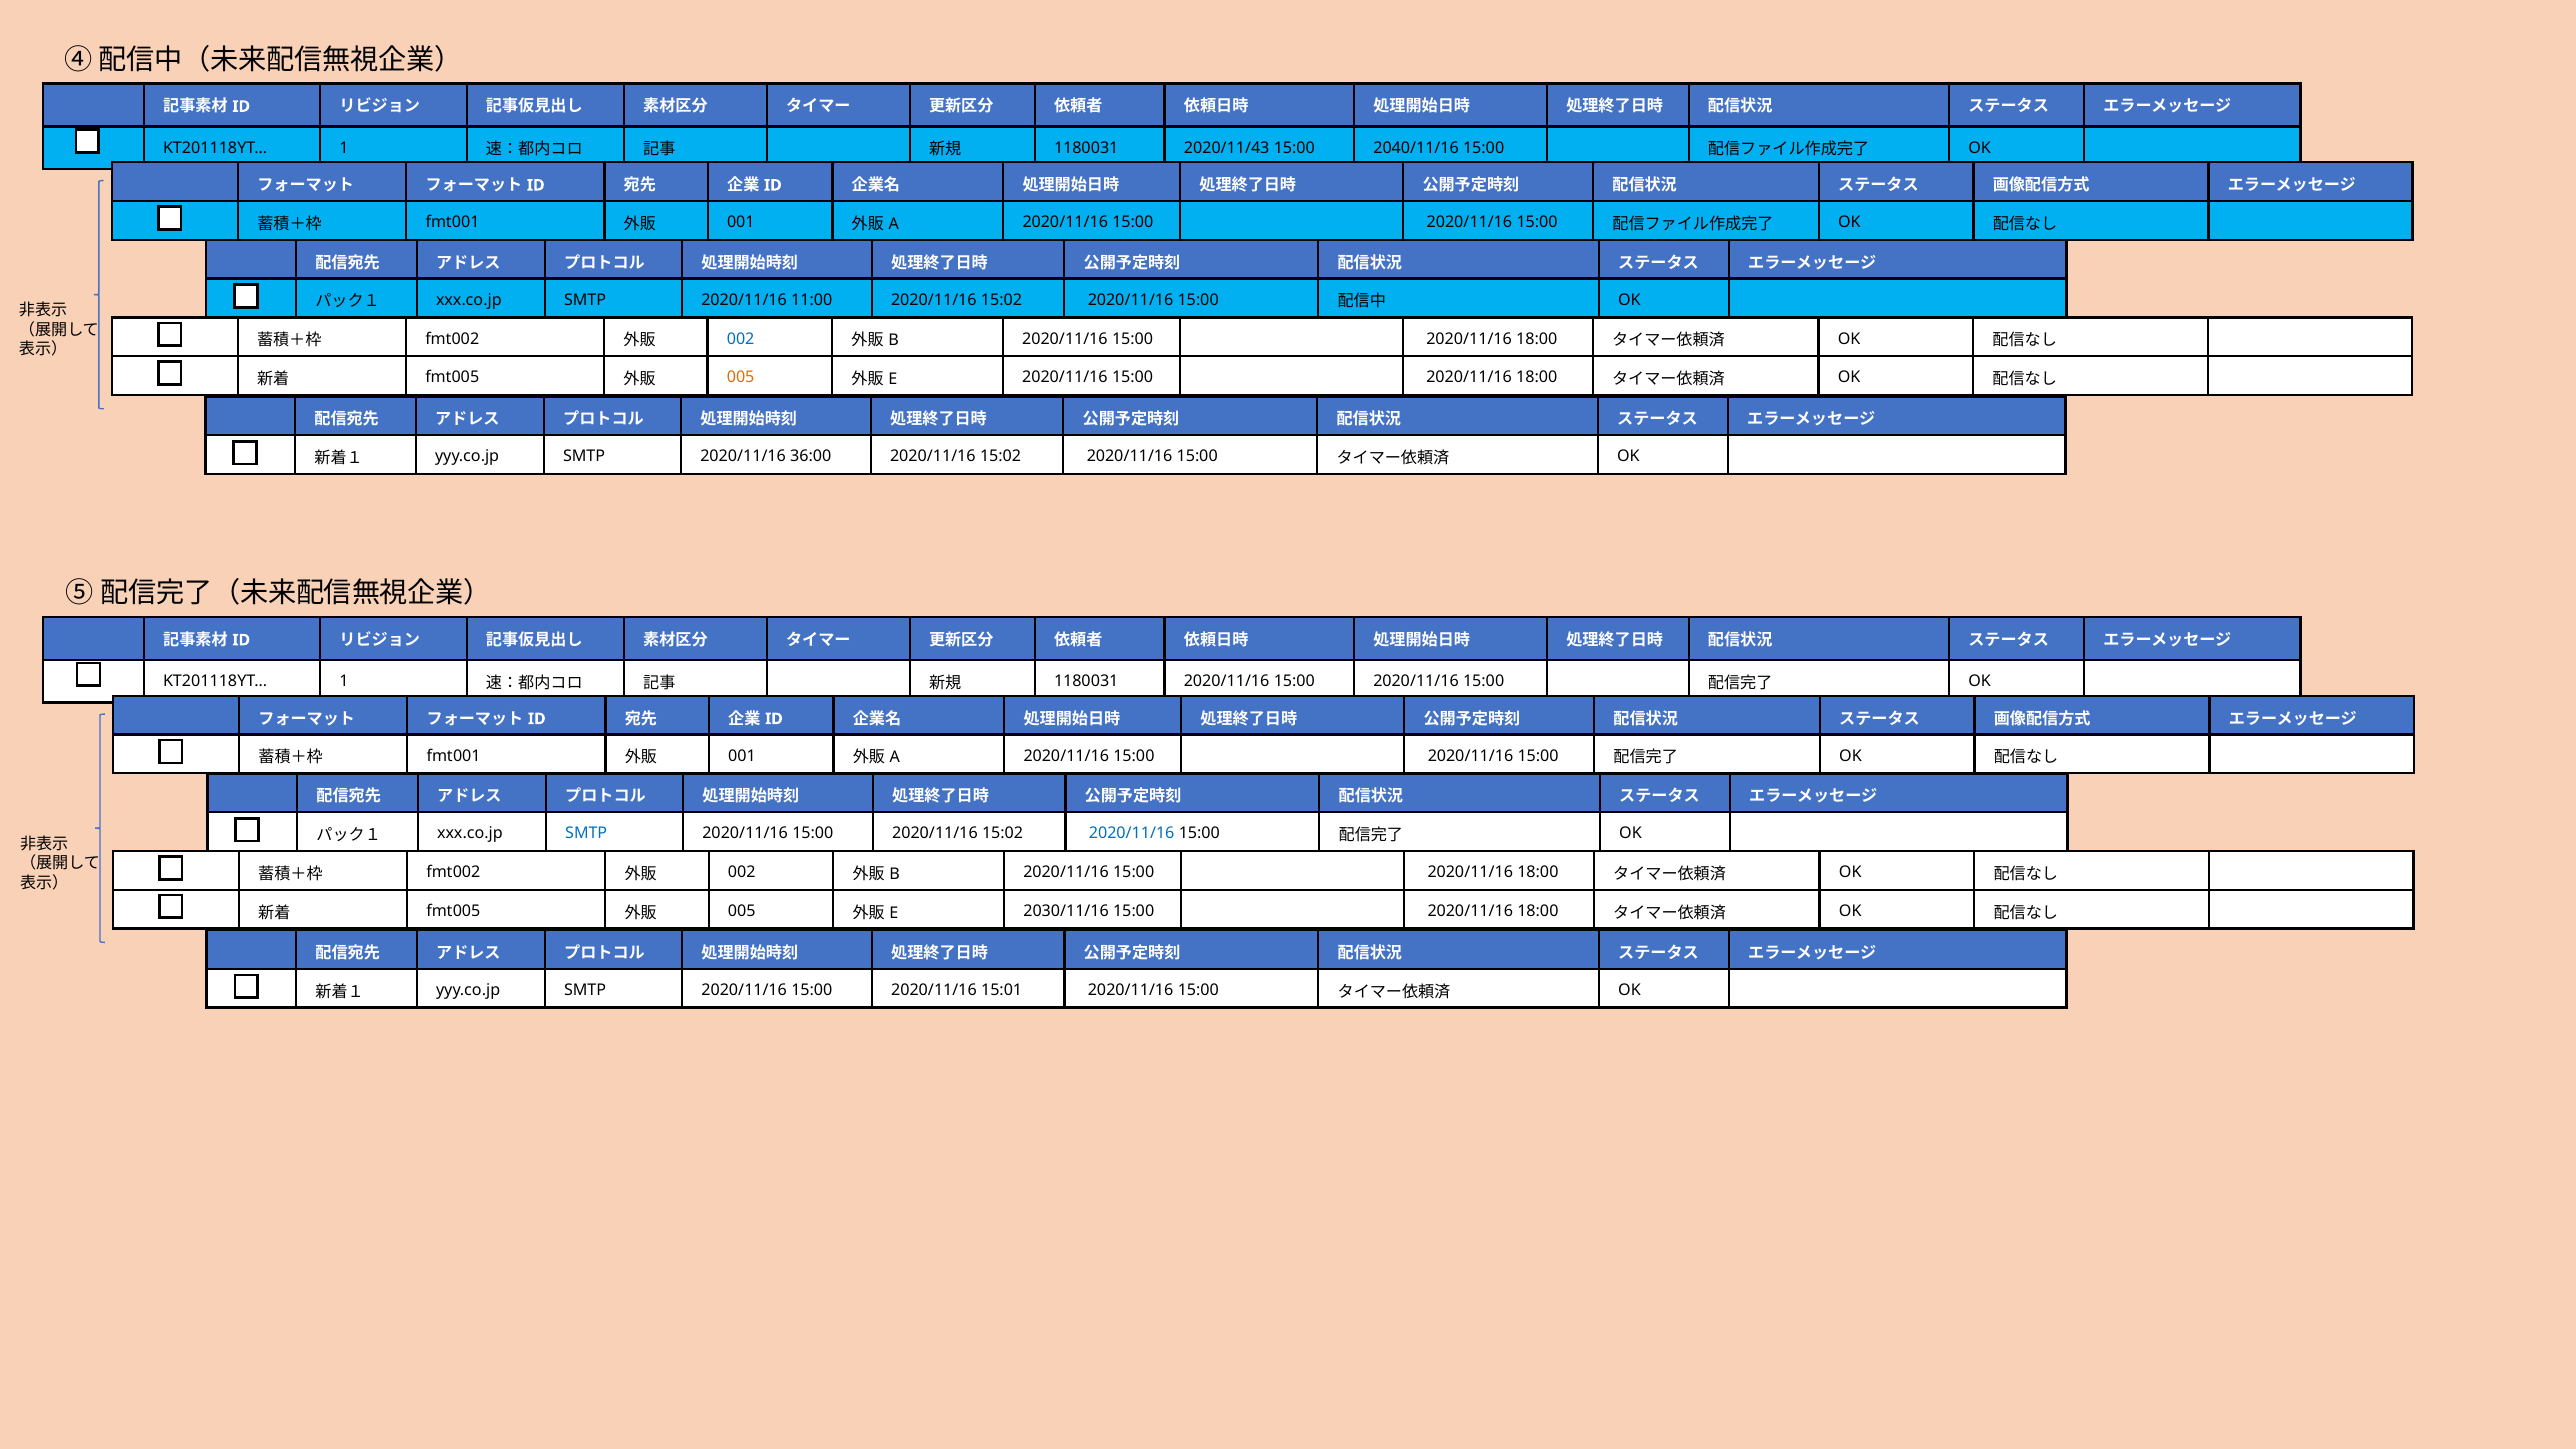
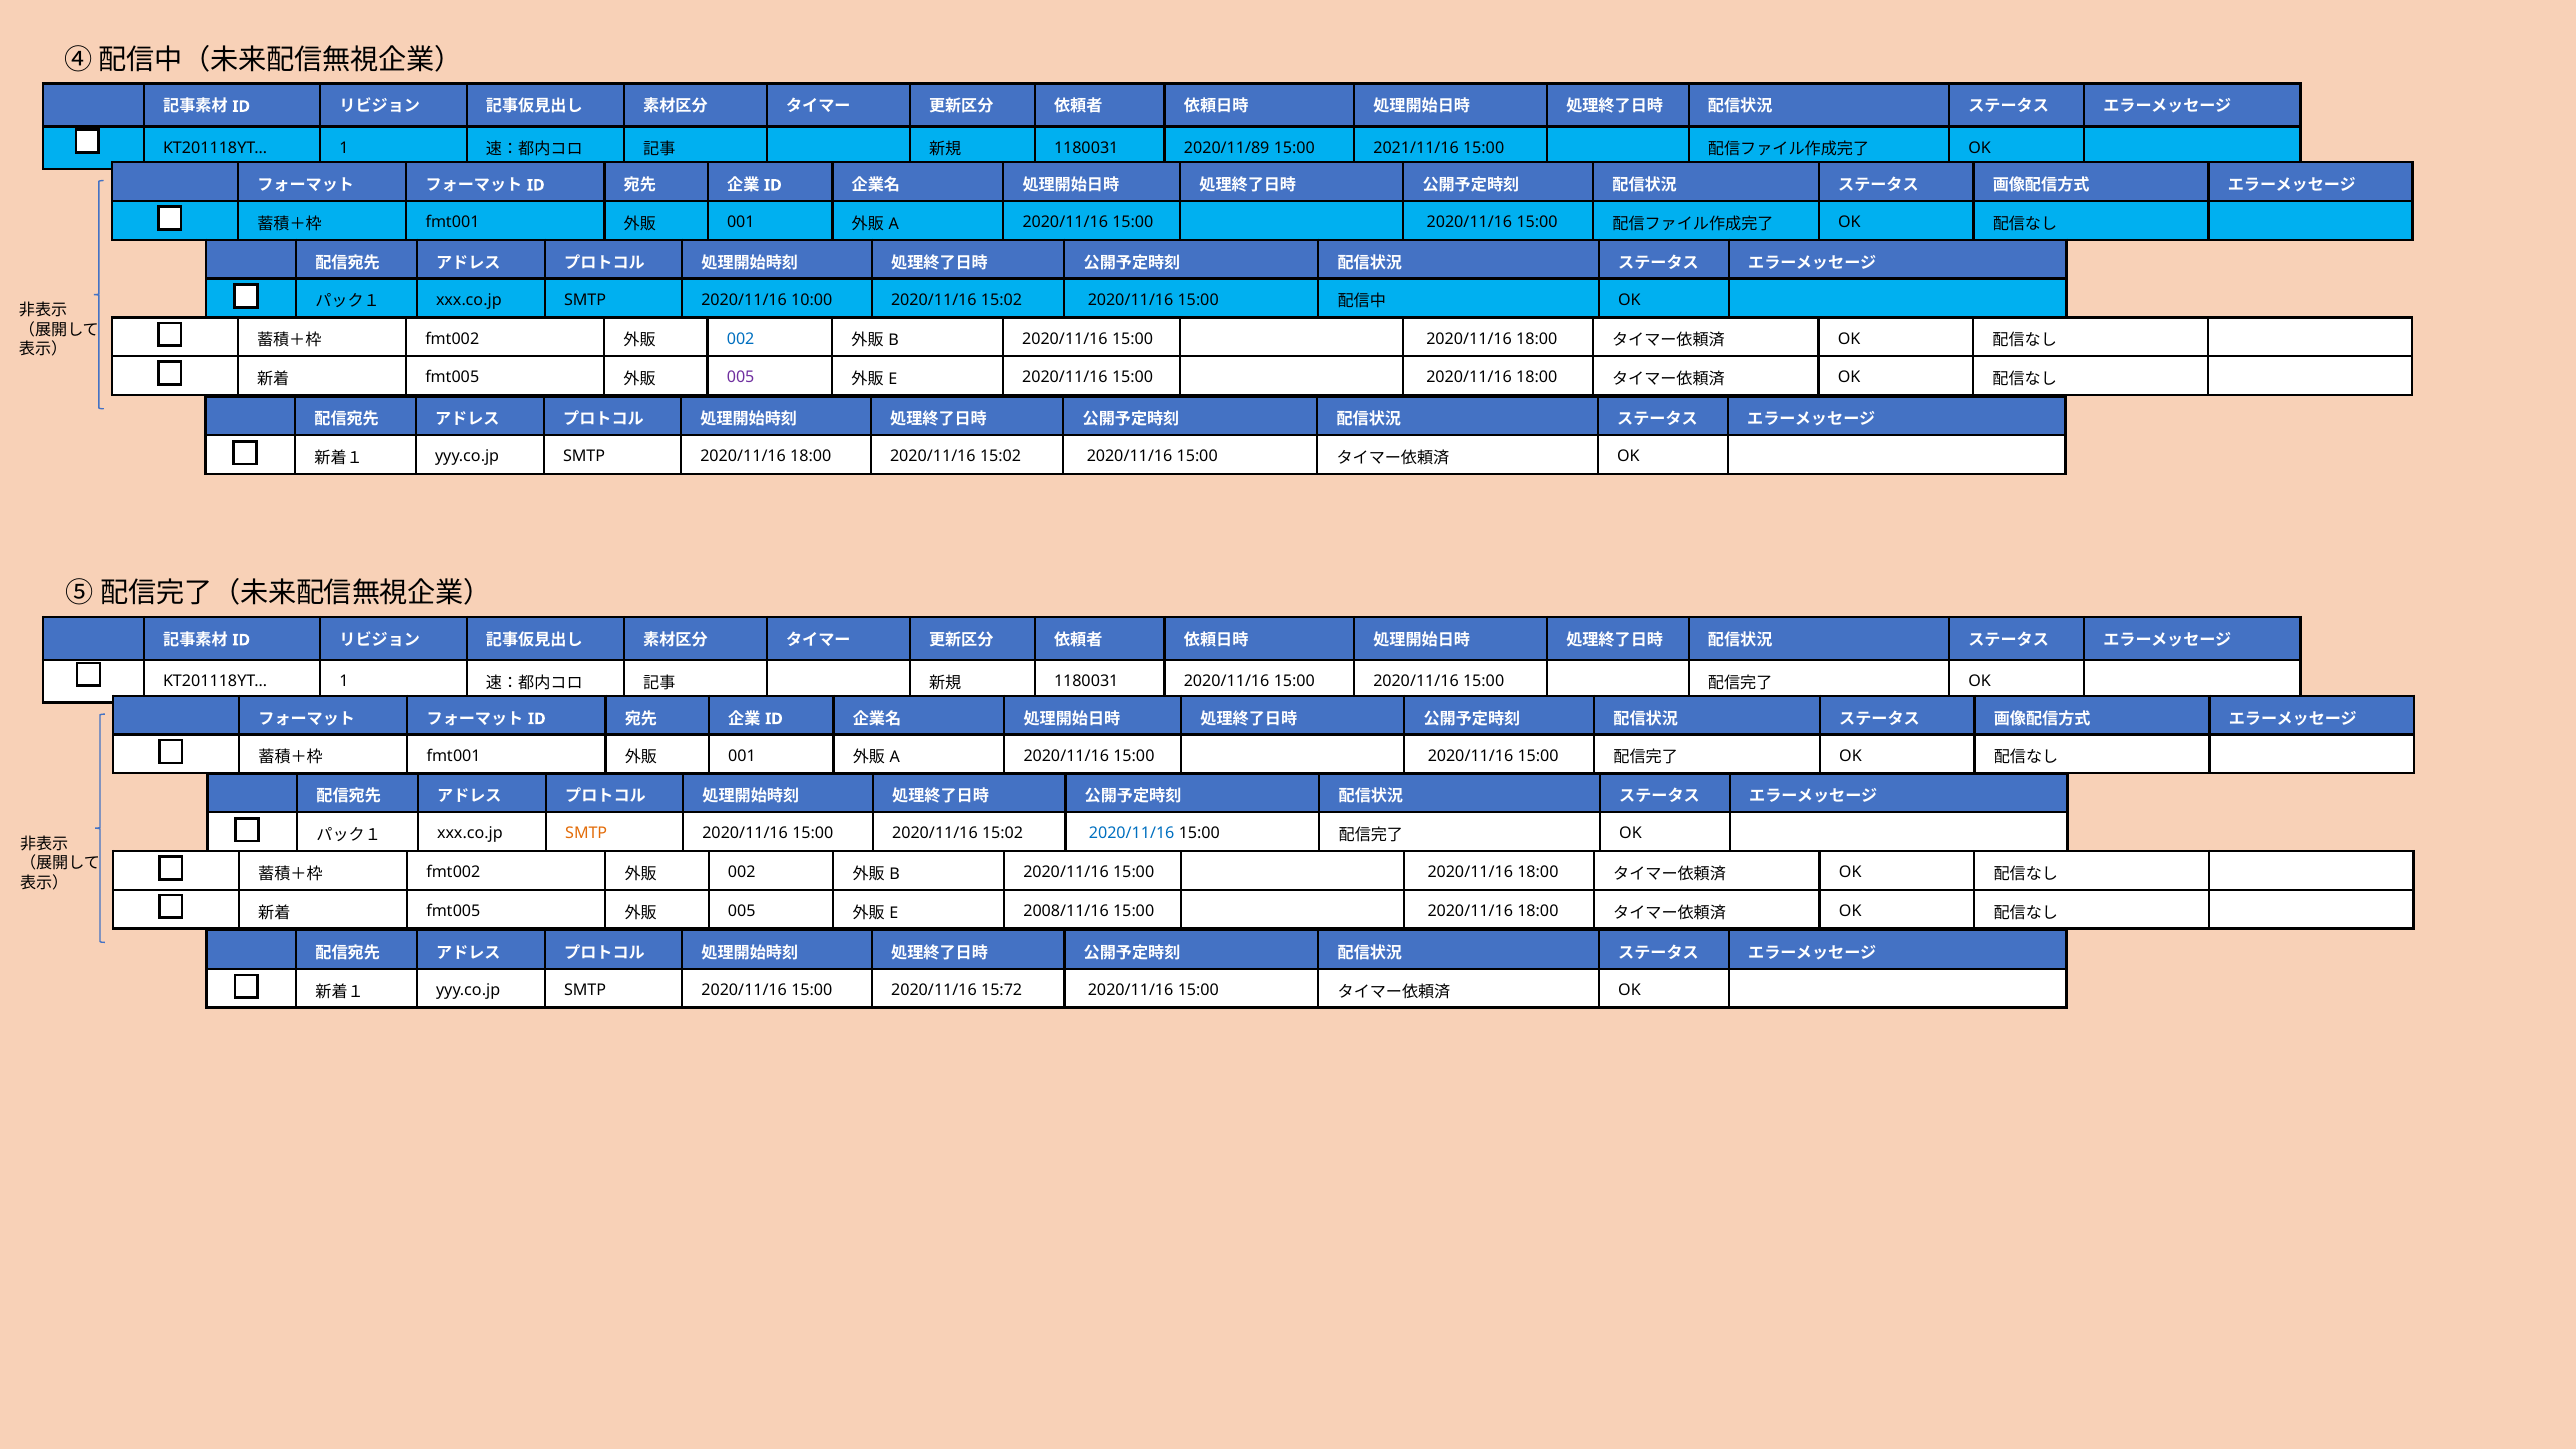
2020/11/43: 2020/11/43 -> 2020/11/89 (1227, 148)
2040/11/16: 2040/11/16 -> 2021/11/16 (1416, 148)
11:00: 11:00 -> 10:00 (812, 300)
005 colour: orange -> purple (741, 378)
SMTP 2020/11/16 36:00: 36:00 -> 18:00 (811, 457)
SMTP colour: blue -> orange (586, 833)
2030/11/16: 2030/11/16 -> 2008/11/16 (1066, 911)
15:01: 15:01 -> 15:72 (1002, 990)
